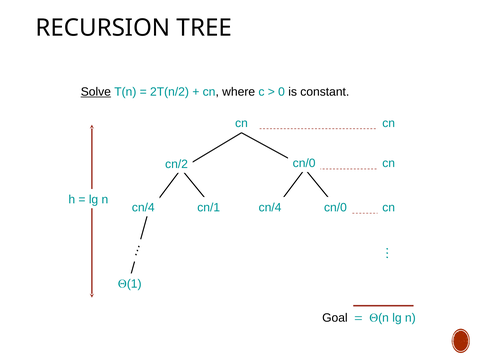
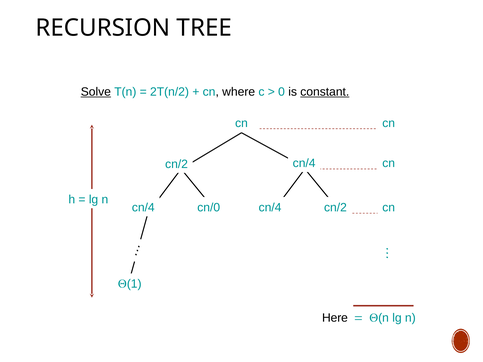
constant underline: none -> present (325, 92)
cn/2 cn/0: cn/0 -> cn/4 (304, 163)
cn/1: cn/1 -> cn/0 (209, 208)
cn/4 cn/0: cn/0 -> cn/2 (335, 208)
Goal: Goal -> Here (335, 318)
